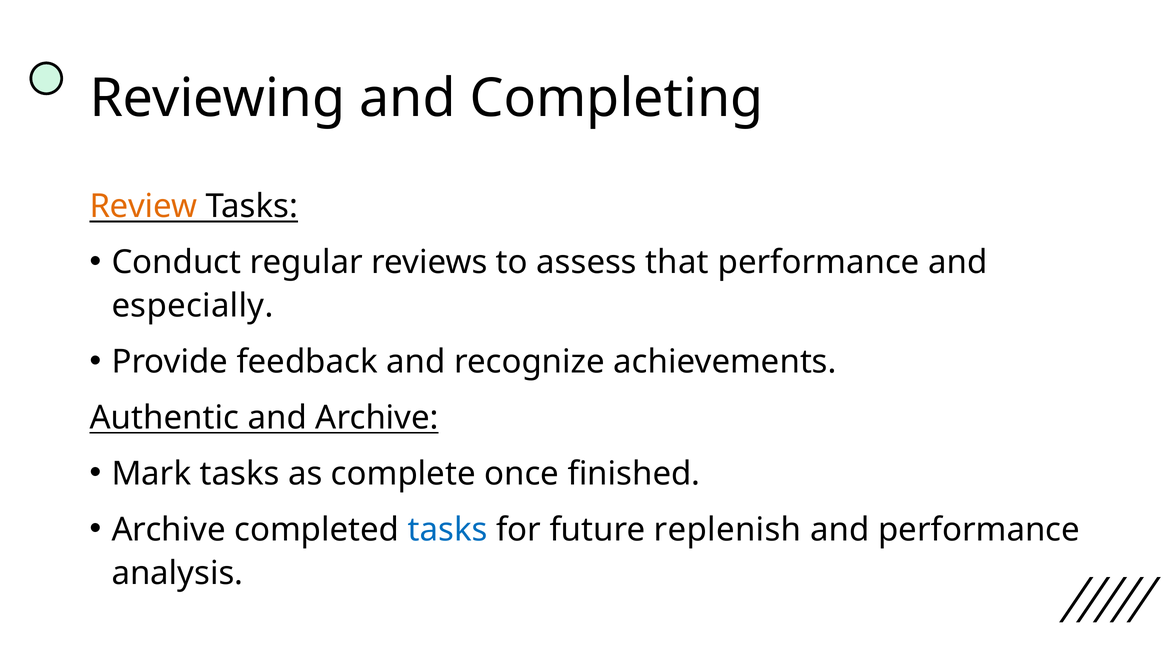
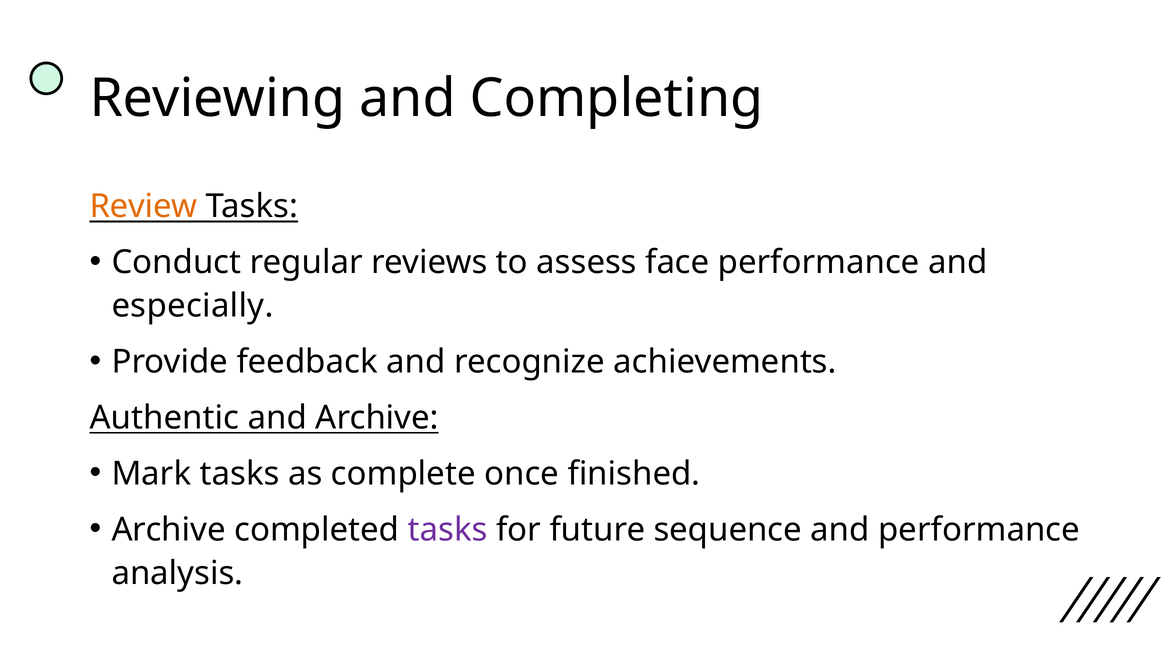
that: that -> face (677, 262)
tasks colour: blue -> purple (448, 529)
replenish: replenish -> sequence (728, 529)
